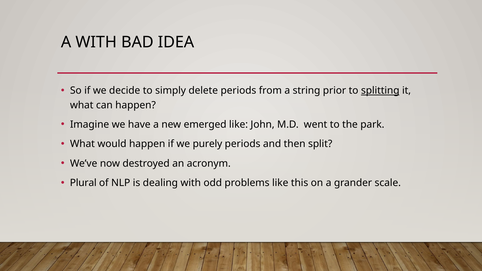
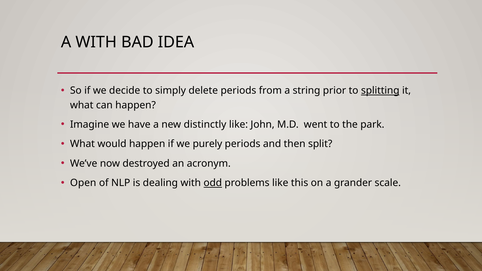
emerged: emerged -> distinctly (205, 125)
Plural: Plural -> Open (83, 183)
odd underline: none -> present (213, 183)
